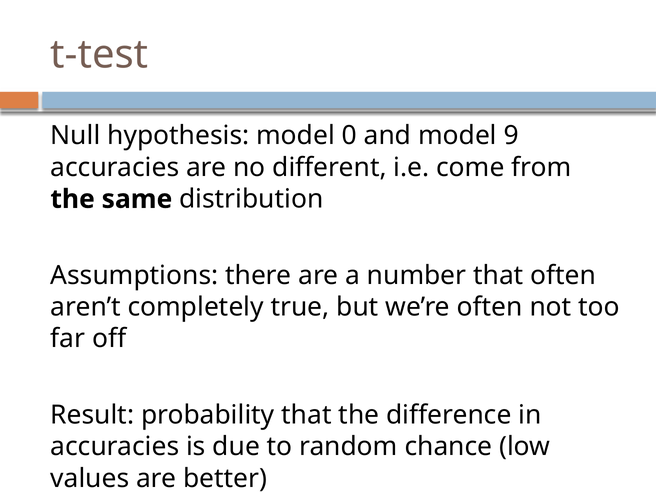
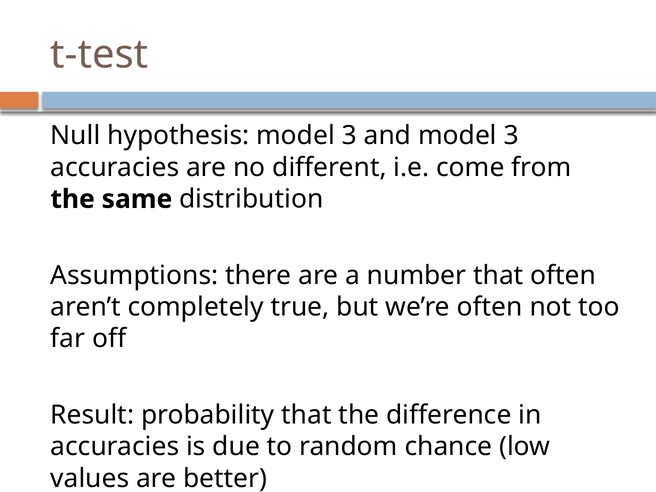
hypothesis model 0: 0 -> 3 (349, 136)
and model 9: 9 -> 3 (511, 136)
